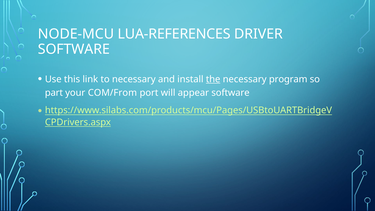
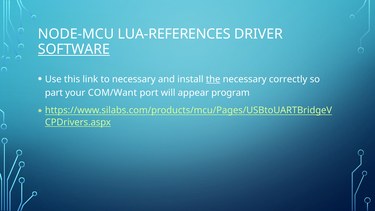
SOFTWARE underline: none -> present (74, 49)
program: program -> correctly (288, 79)
COM/From: COM/From -> COM/Want (112, 93)
appear software: software -> program (231, 93)
